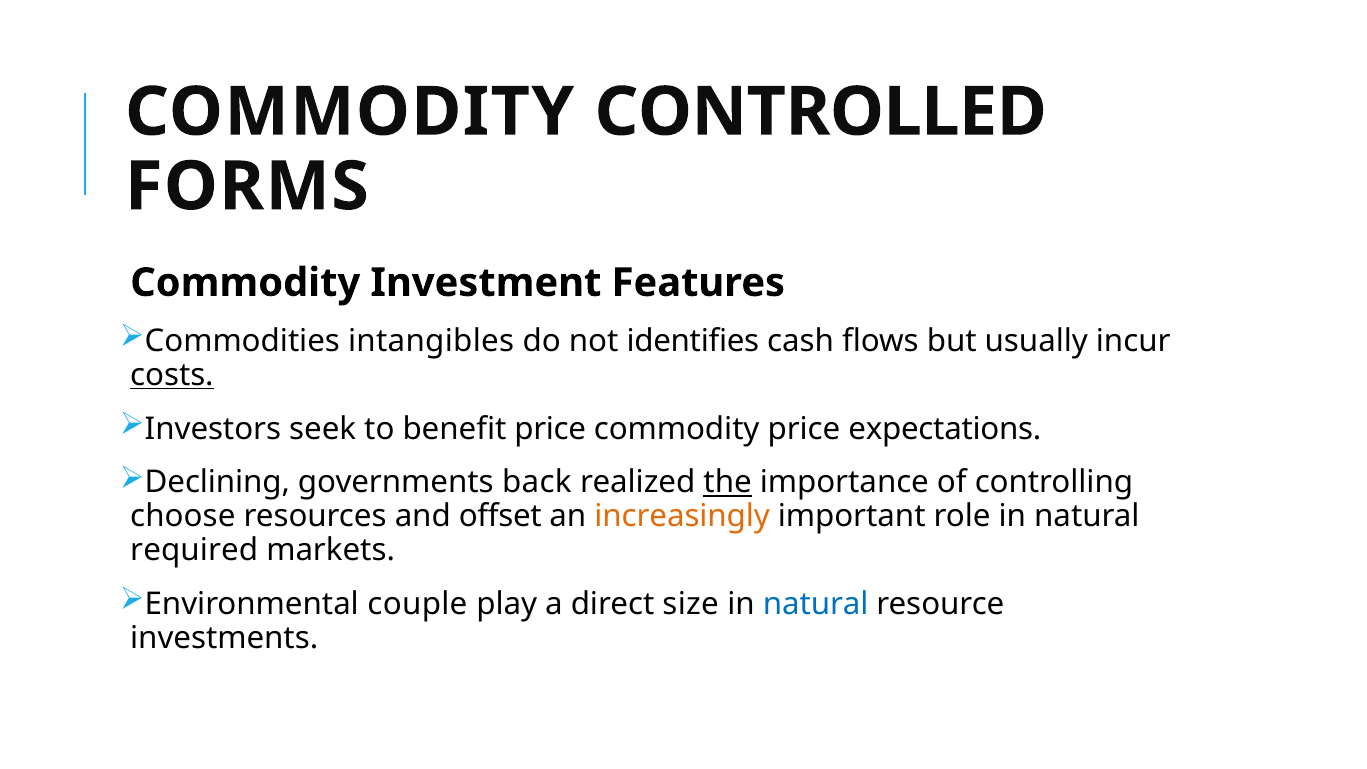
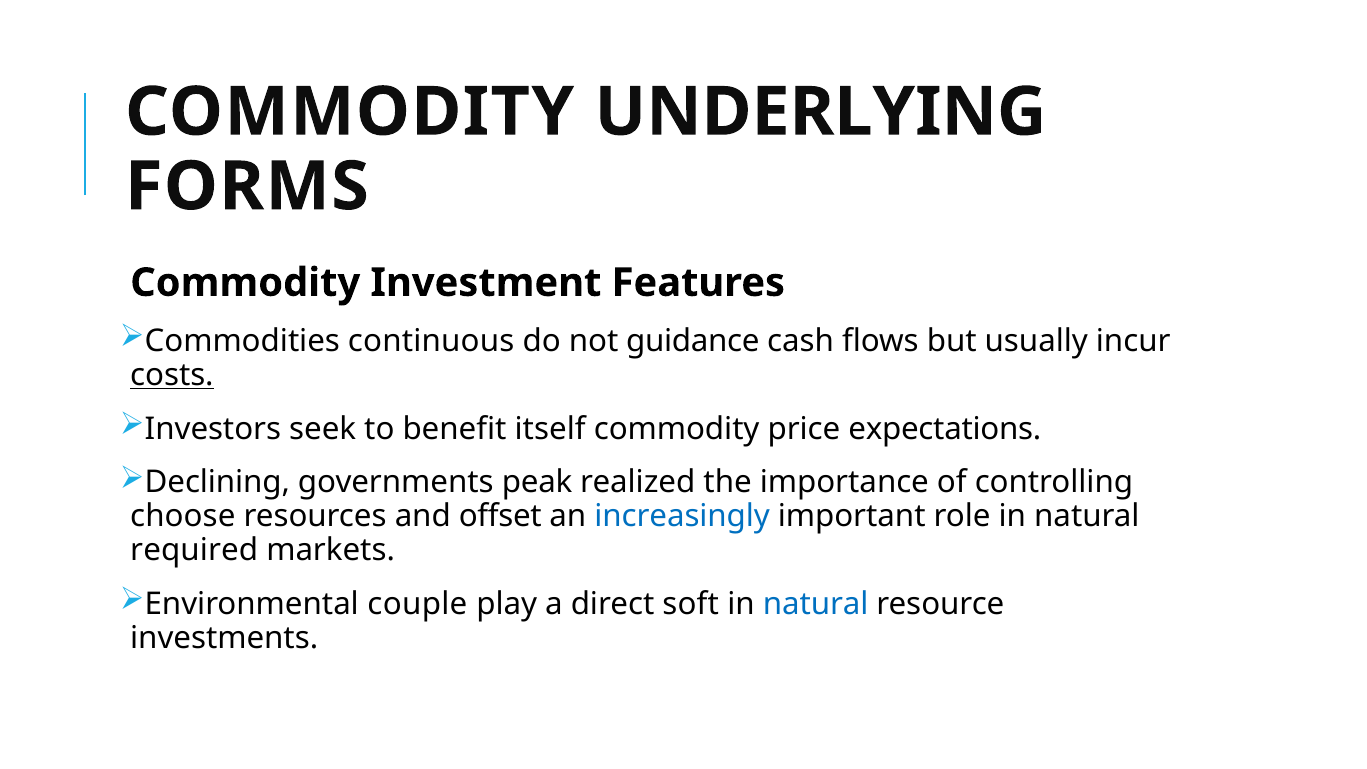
CONTROLLED: CONTROLLED -> UNDERLYING (821, 112)
intangibles: intangibles -> continuous (431, 341)
identifies: identifies -> guidance (693, 341)
benefit price: price -> itself (550, 429)
back: back -> peak (537, 483)
the underline: present -> none (728, 483)
increasingly colour: orange -> blue (682, 516)
size: size -> soft (691, 604)
